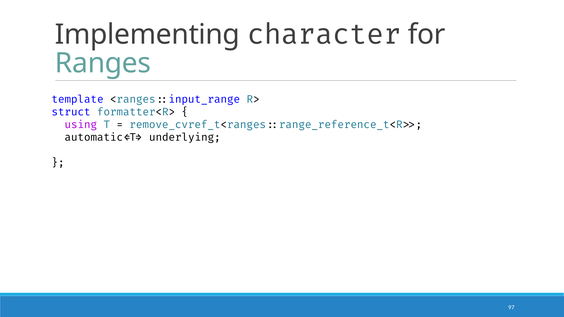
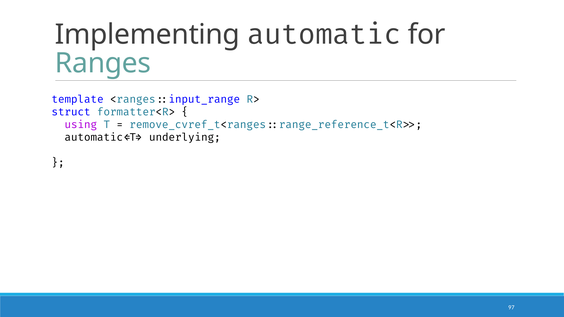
character: character -> automatic (324, 34)
